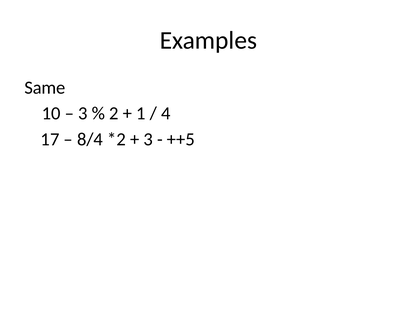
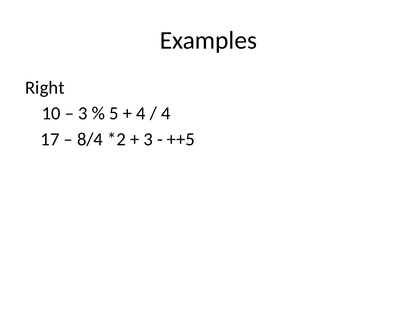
Same: Same -> Right (45, 87)
2: 2 -> 5 (114, 113)
1: 1 -> 4 (141, 113)
